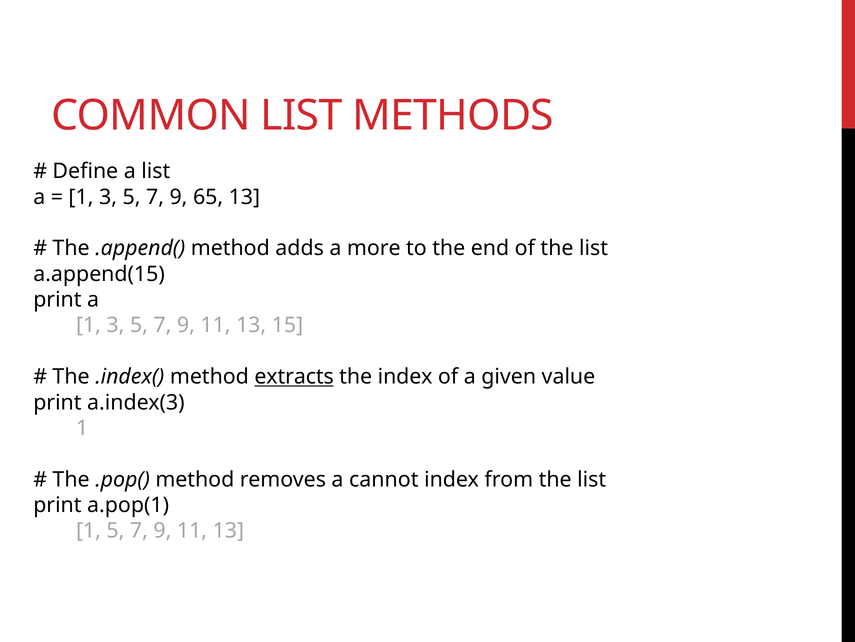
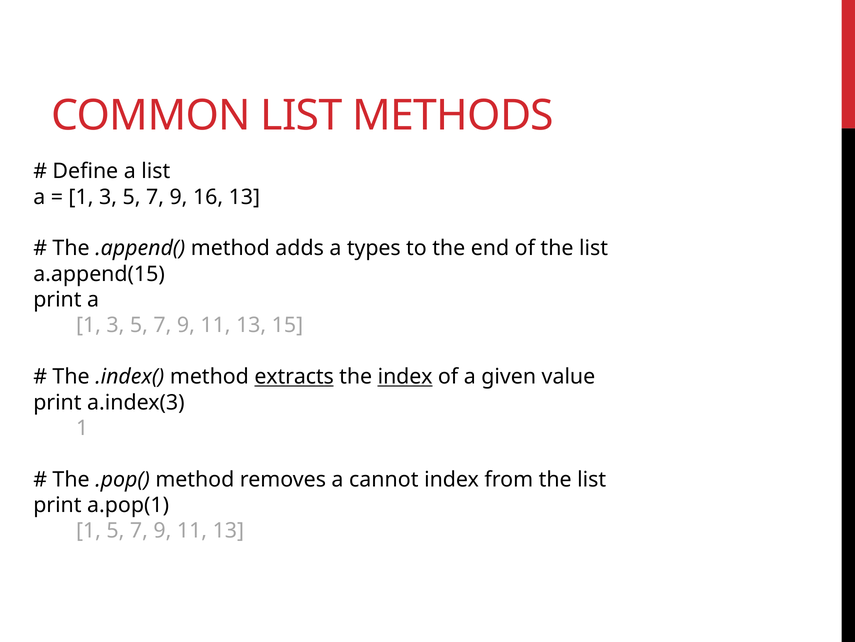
65: 65 -> 16 (208, 197)
more: more -> types (374, 248)
index underline: none -> present (405, 376)
